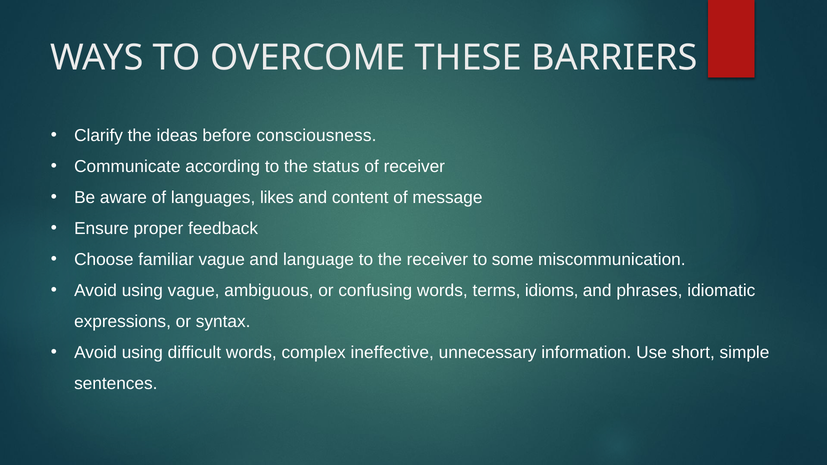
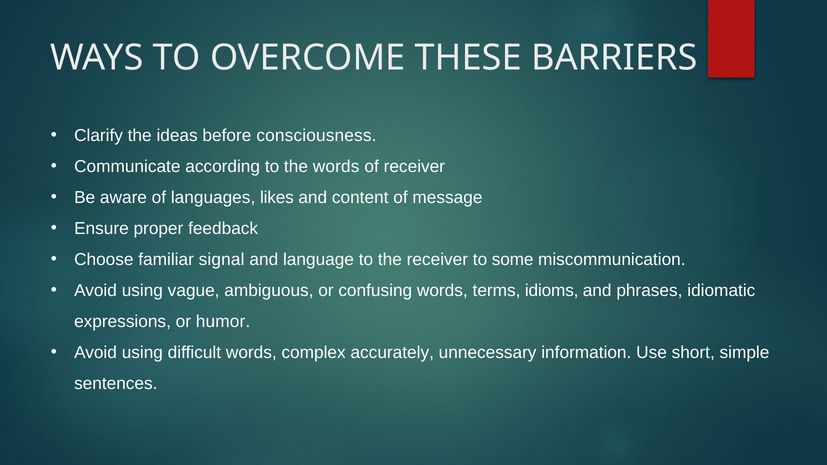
the status: status -> words (336, 167)
familiar vague: vague -> signal (222, 260)
syntax: syntax -> humor (223, 322)
ineffective: ineffective -> accurately (392, 353)
